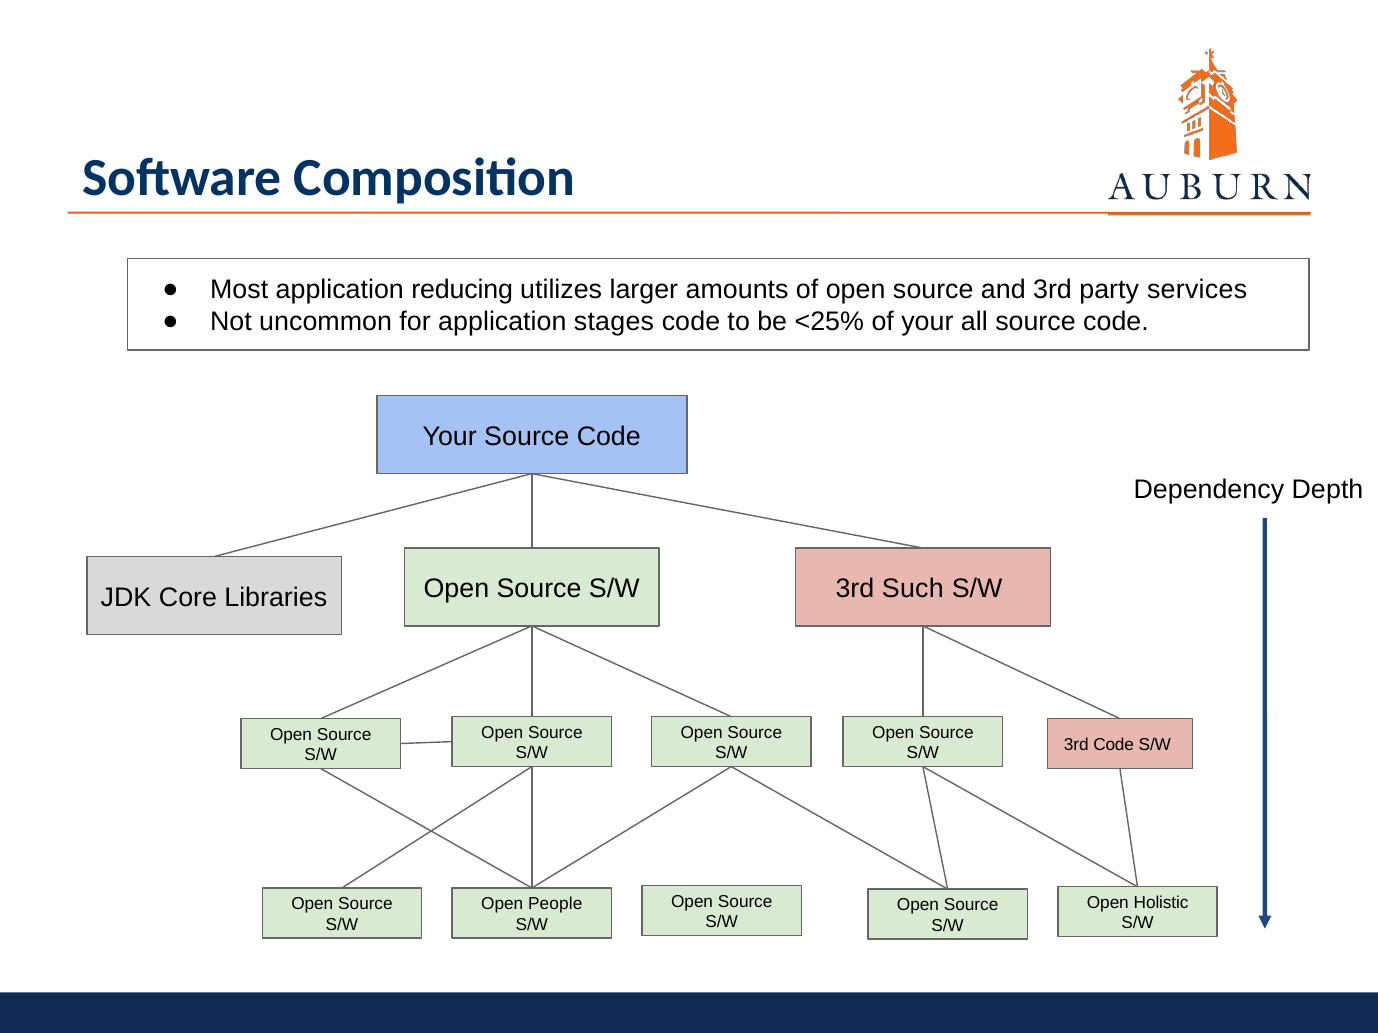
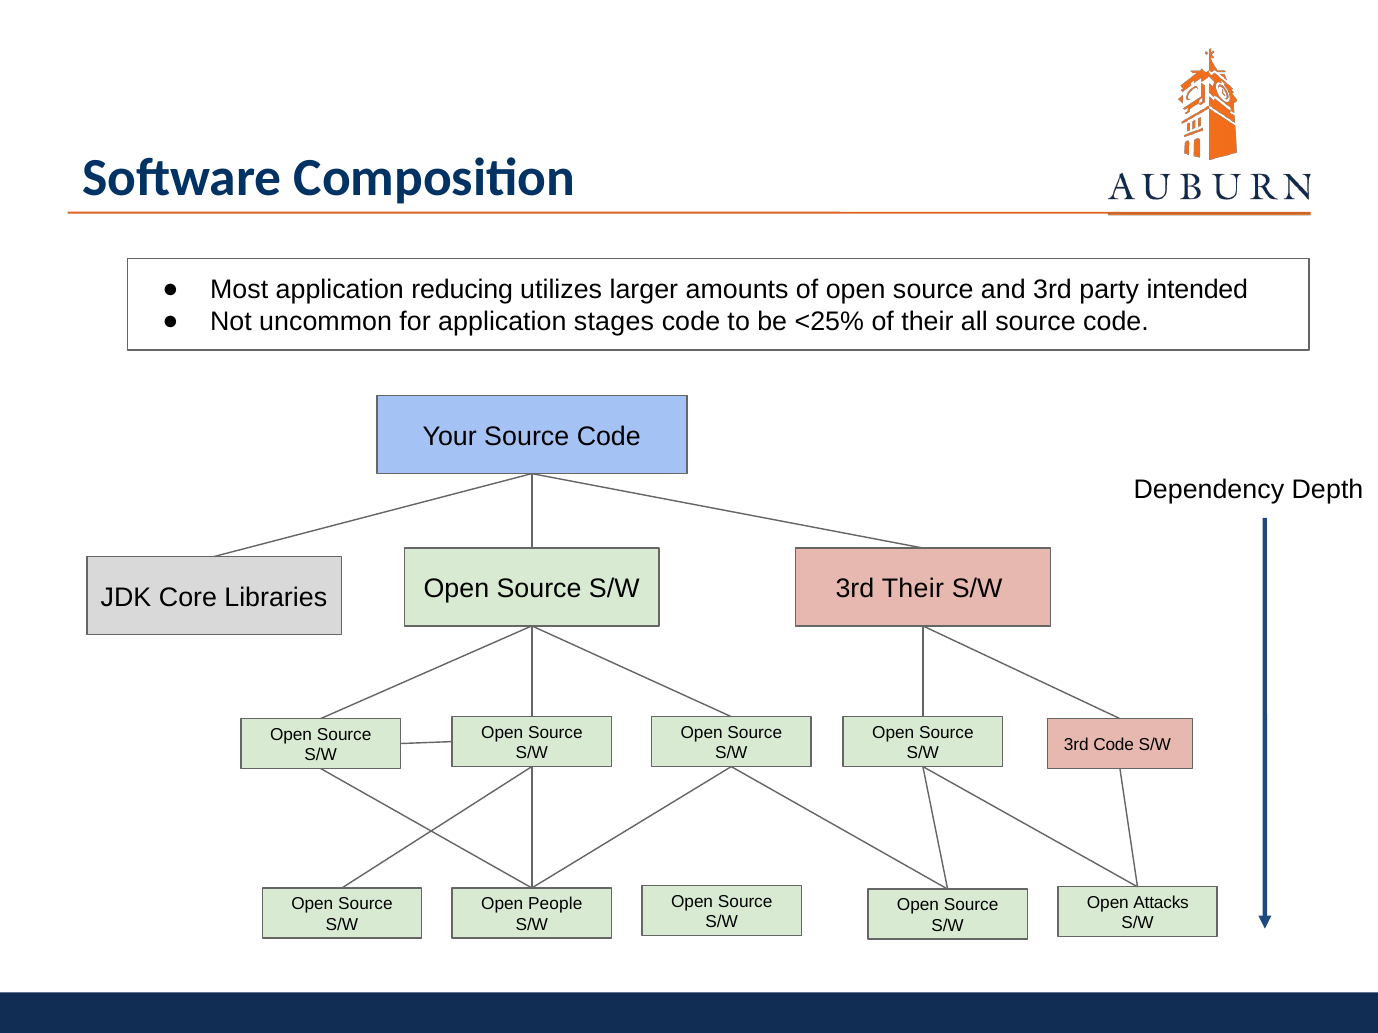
services: services -> intended (1197, 290)
of your: your -> their (927, 322)
3rd Such: Such -> Their (913, 589)
Holistic: Holistic -> Attacks (1161, 903)
